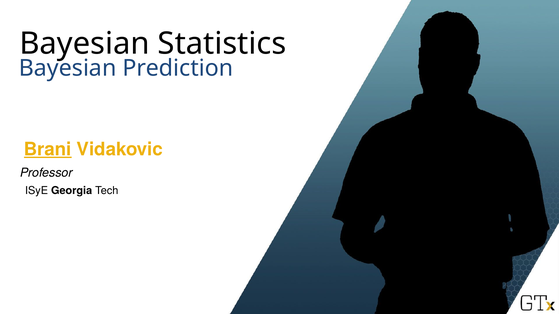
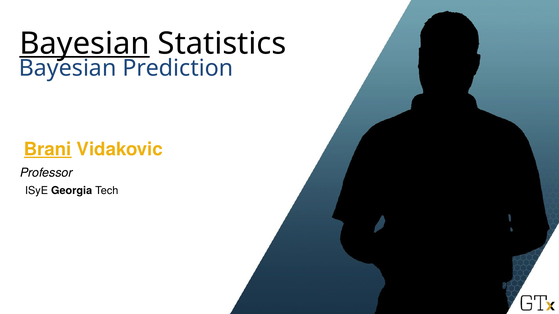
Bayesian underline: none -> present (85, 44)
